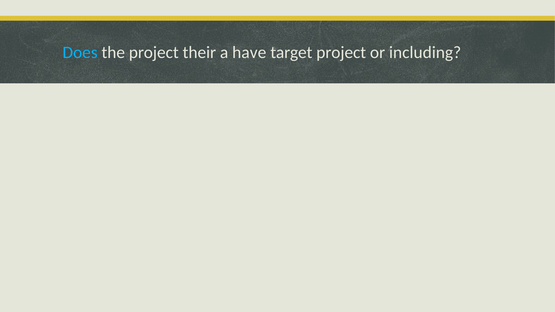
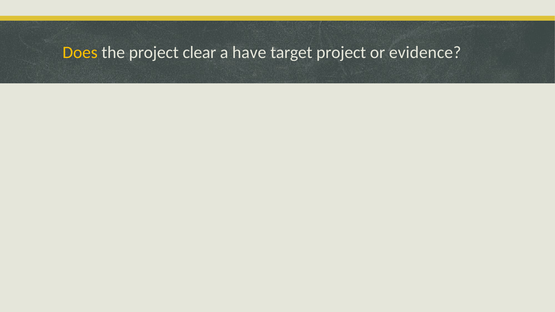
Does colour: light blue -> yellow (80, 52)
their: their -> clear (199, 52)
including: including -> evidence (425, 52)
